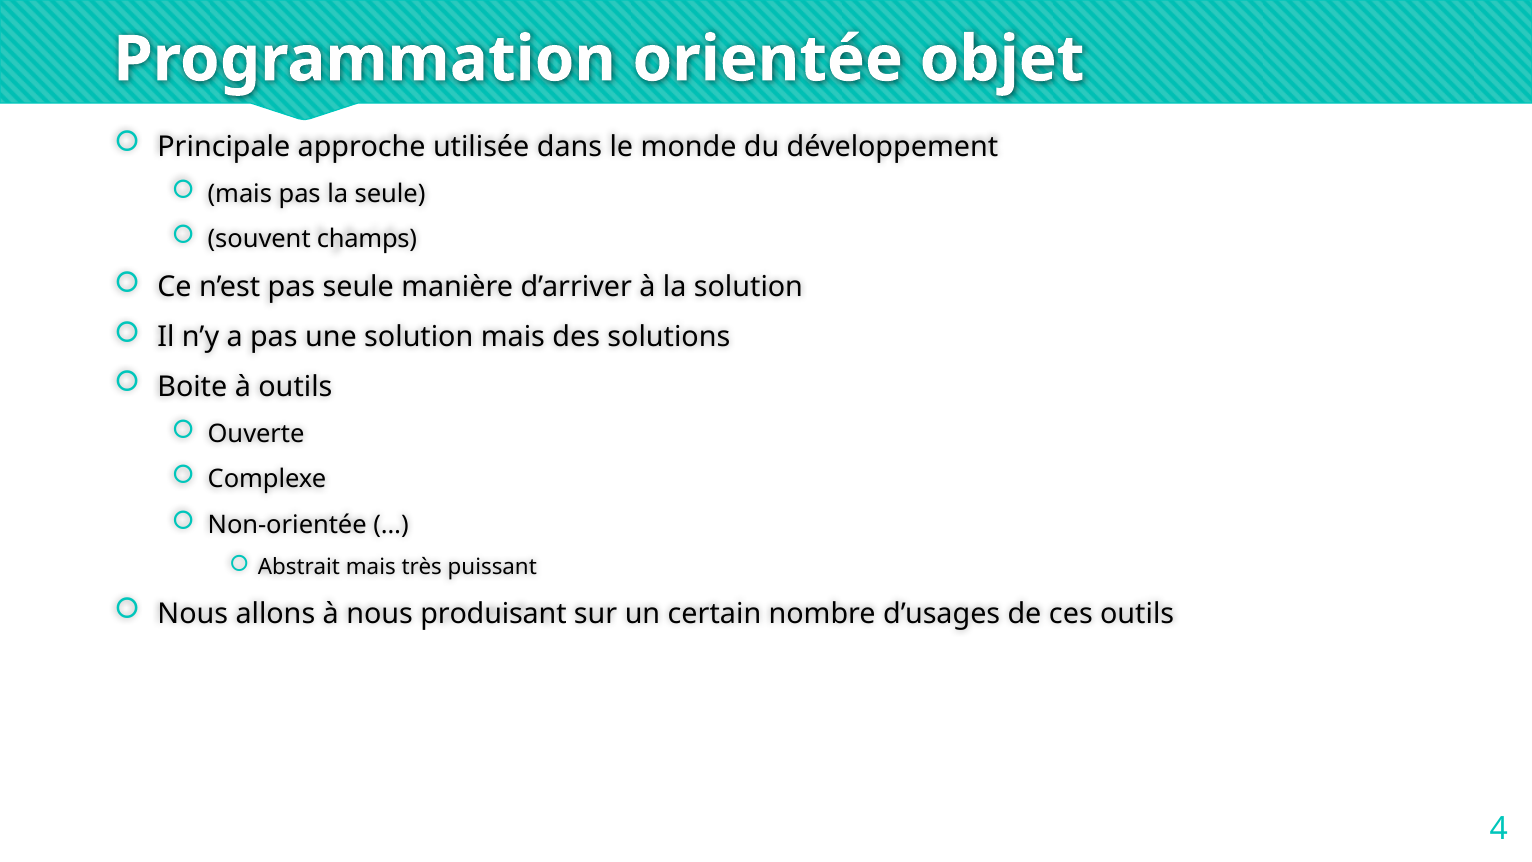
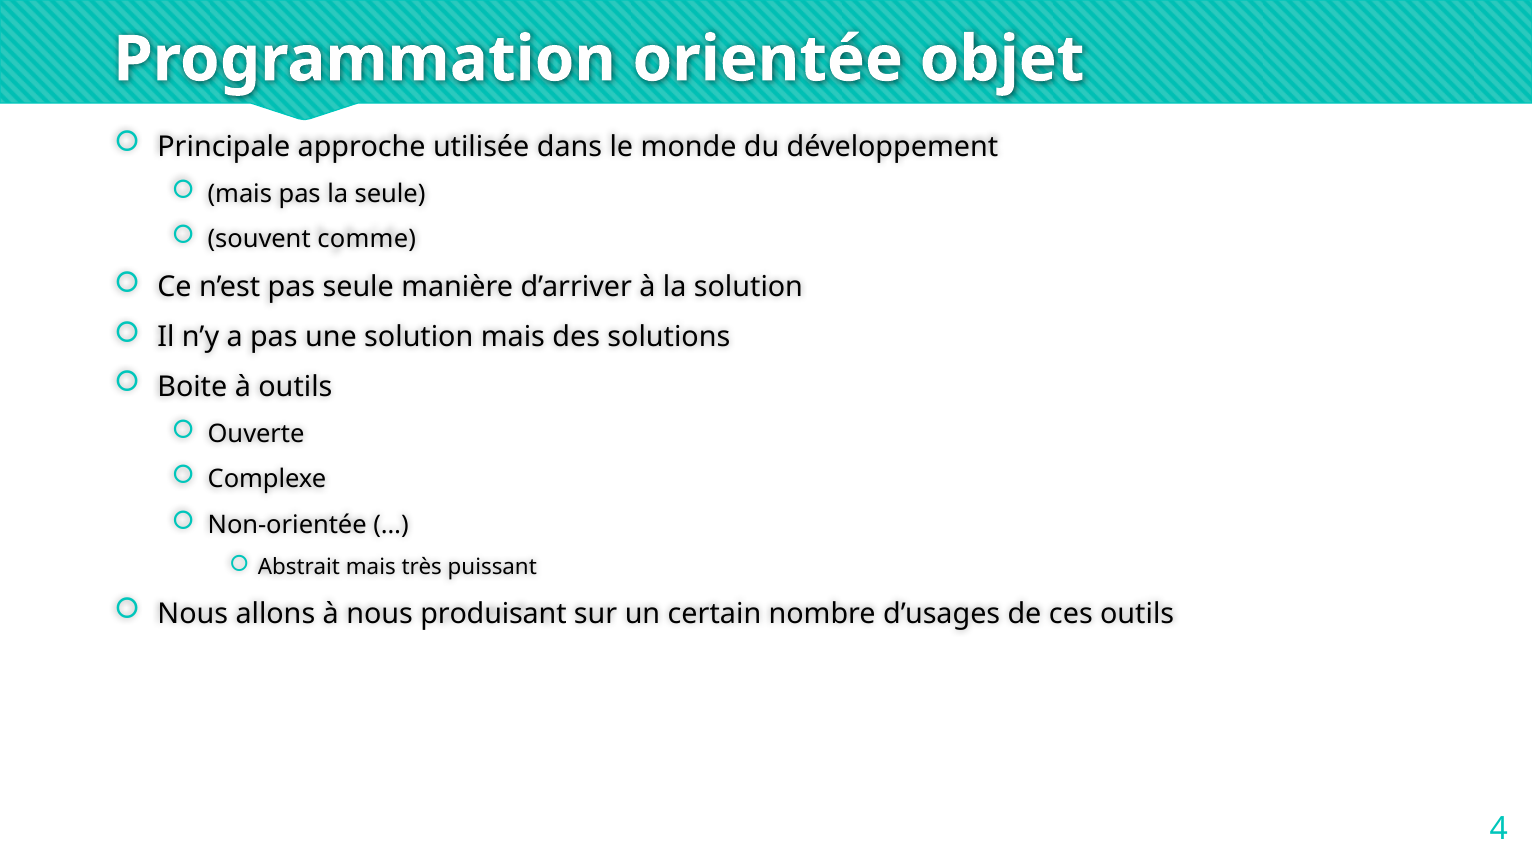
champs: champs -> comme (367, 239)
